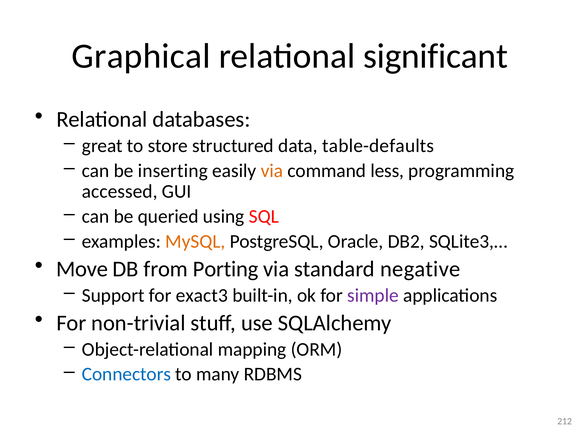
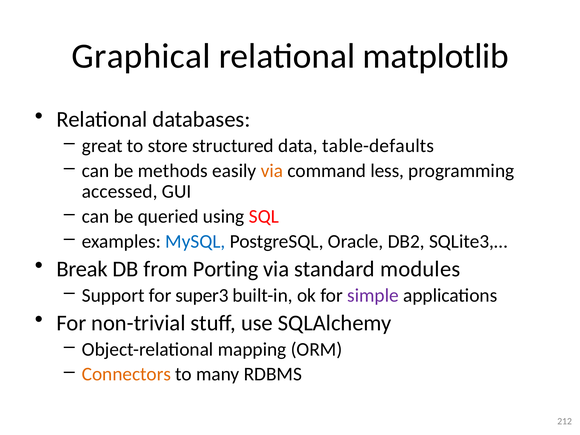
significant: significant -> matplotlib (436, 56)
inserting: inserting -> methods (173, 171)
MySQL colour: orange -> blue (195, 241)
Move: Move -> Break (82, 269)
negative: negative -> modules (420, 269)
exact3: exact3 -> super3 (202, 295)
Connectors colour: blue -> orange (126, 374)
